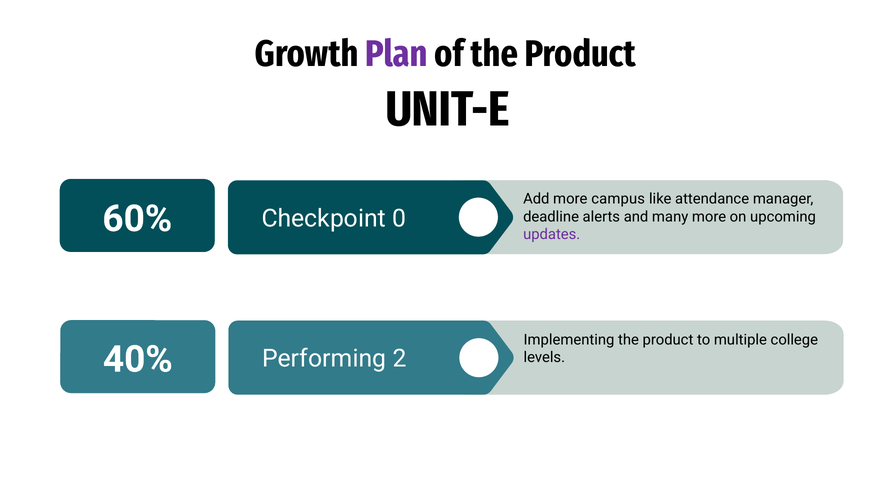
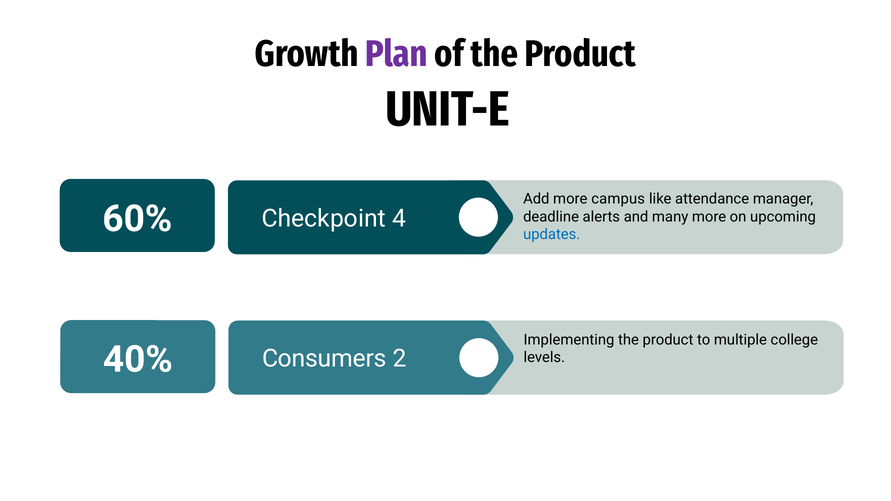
0: 0 -> 4 (399, 219)
updates colour: purple -> blue (552, 235)
Performing: Performing -> Consumers (324, 359)
